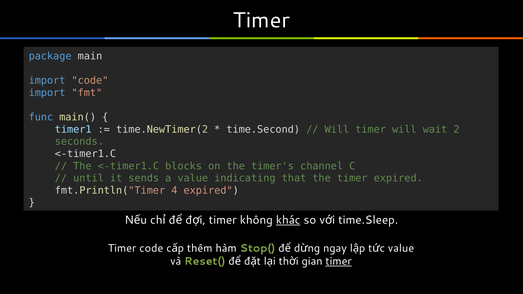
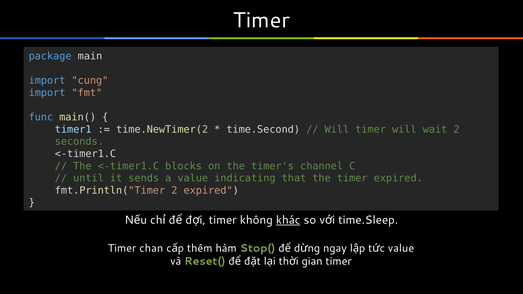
import code: code -> cung (90, 81)
fmt.Println("Timer 4: 4 -> 2 (174, 191)
Timer code: code -> chan (151, 248)
timer underline: present -> none (339, 262)
